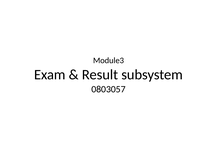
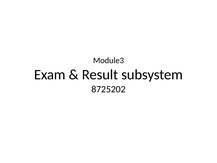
0803057: 0803057 -> 8725202 (108, 89)
